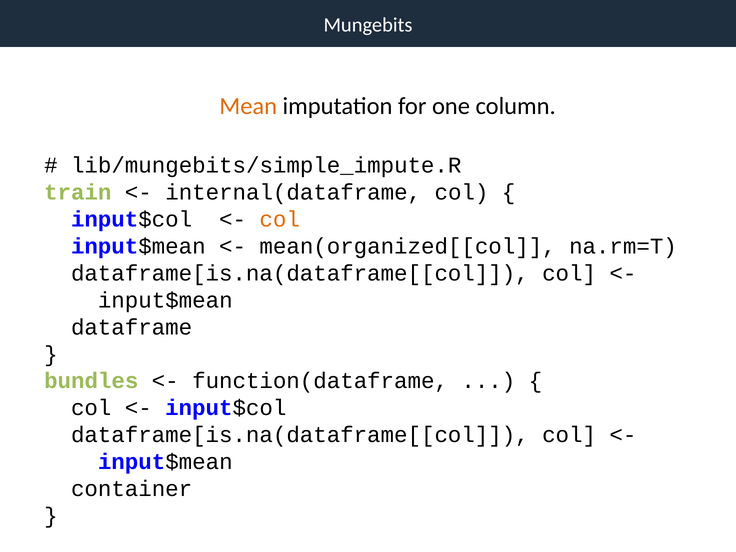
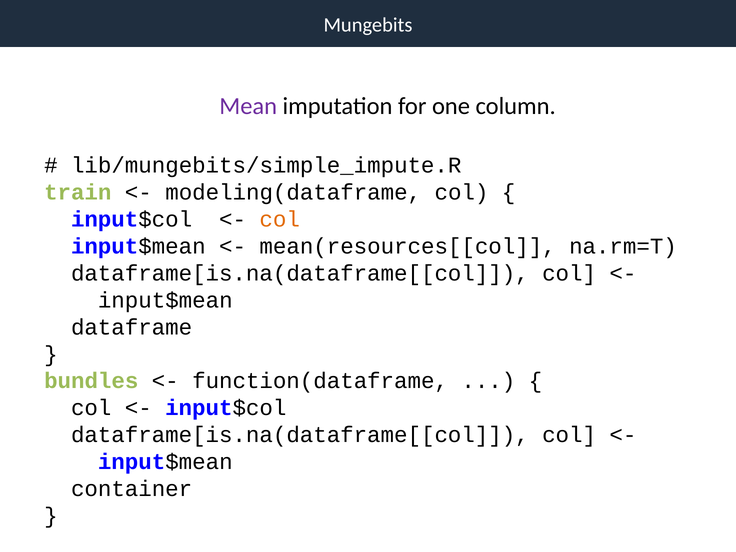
Mean colour: orange -> purple (248, 106)
internal(dataframe: internal(dataframe -> modeling(dataframe (293, 192)
mean(organized[[col: mean(organized[[col -> mean(resources[[col (408, 246)
